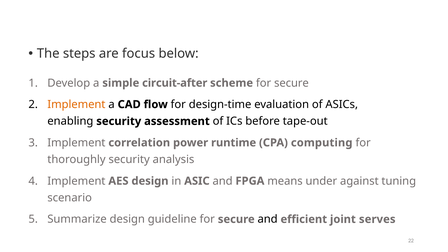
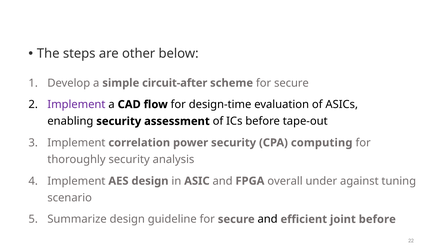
focus: focus -> other (139, 54)
Implement colour: orange -> purple (76, 104)
power runtime: runtime -> security (234, 143)
means: means -> overall (285, 181)
joint serves: serves -> before (377, 219)
